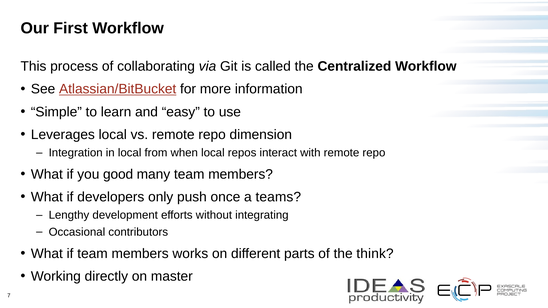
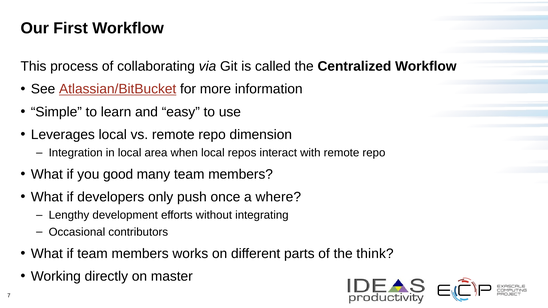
from: from -> area (156, 153)
teams: teams -> where (278, 197)
